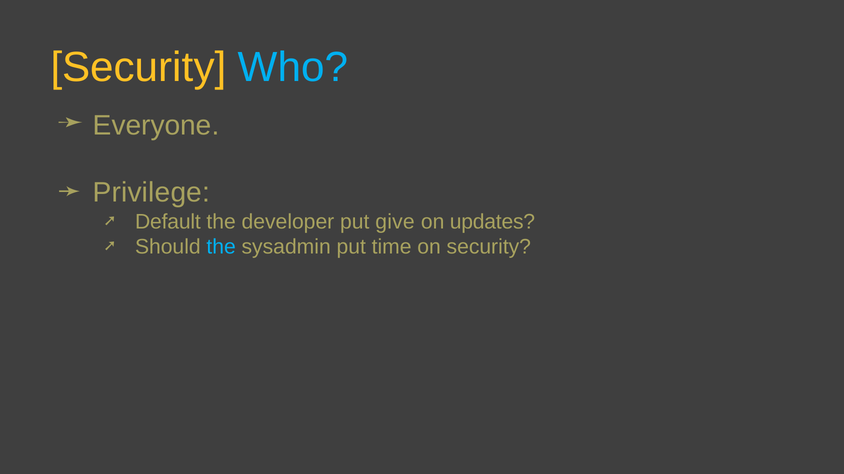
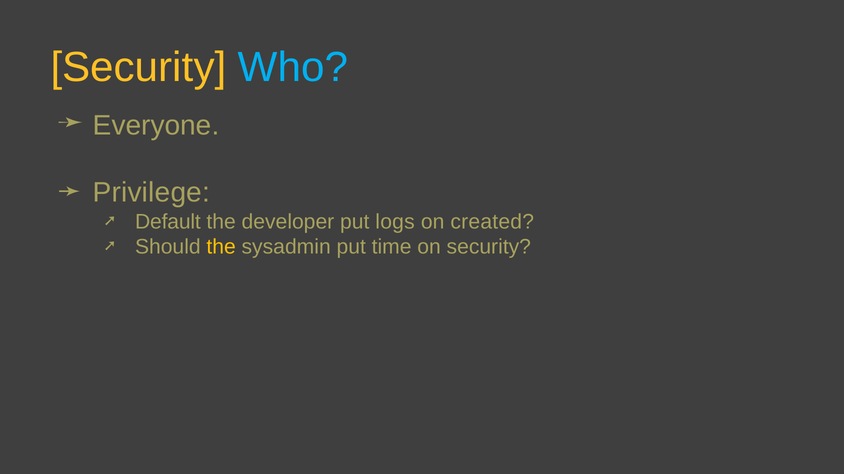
give: give -> logs (395, 222)
updates: updates -> created (492, 222)
the colour: light blue -> yellow (221, 247)
